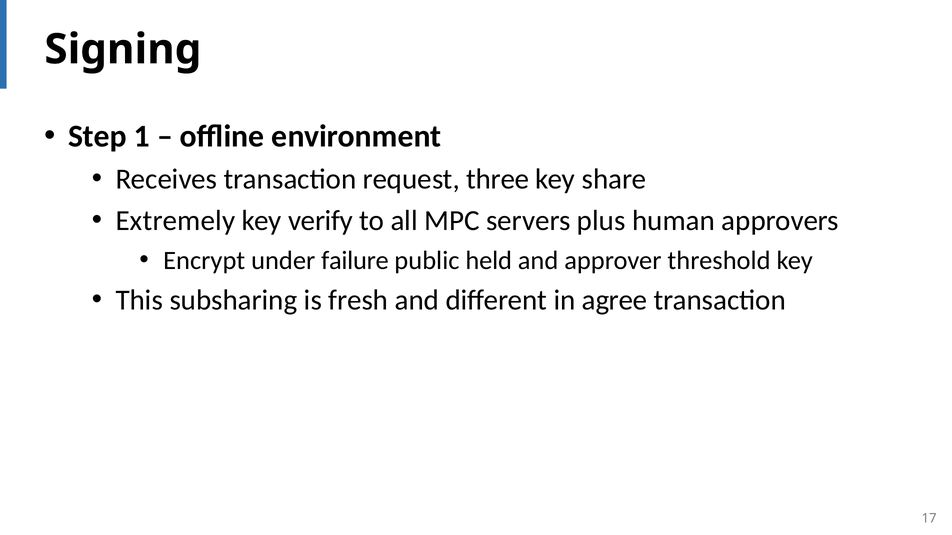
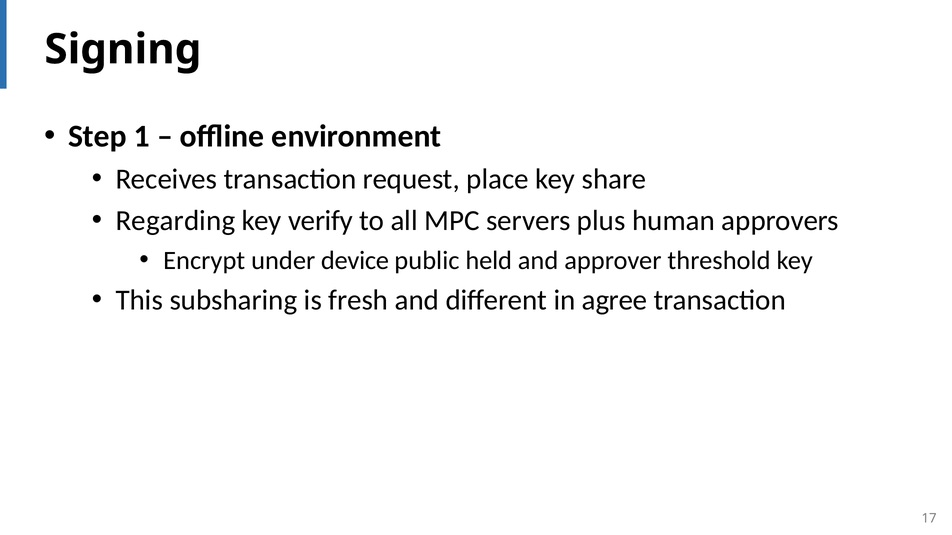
three: three -> place (498, 179)
Extremely: Extremely -> Regarding (175, 221)
failure: failure -> device (355, 261)
